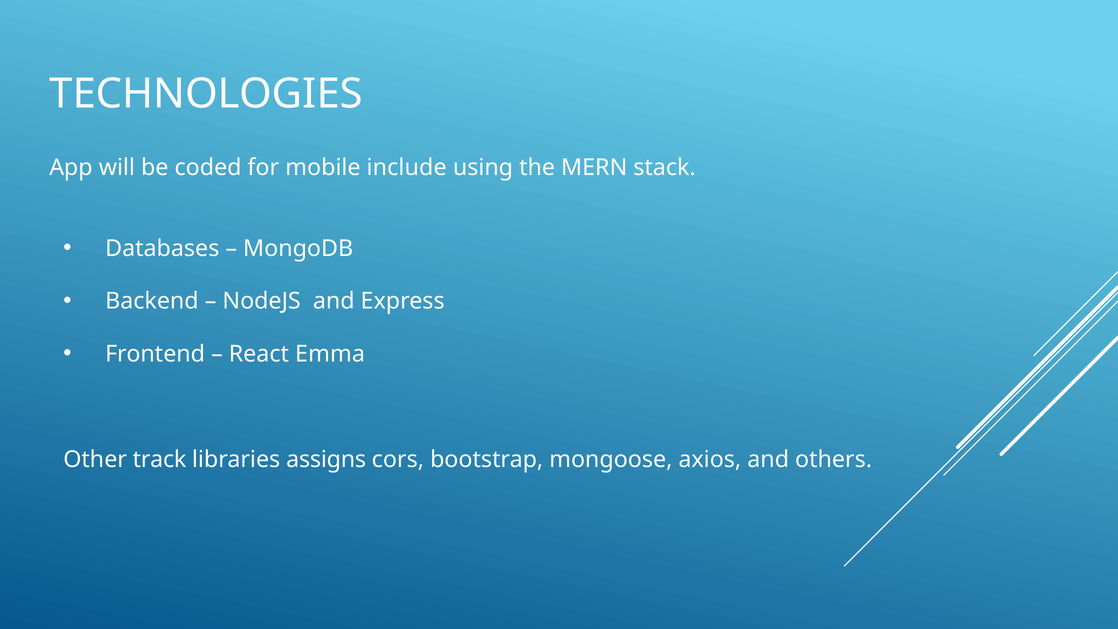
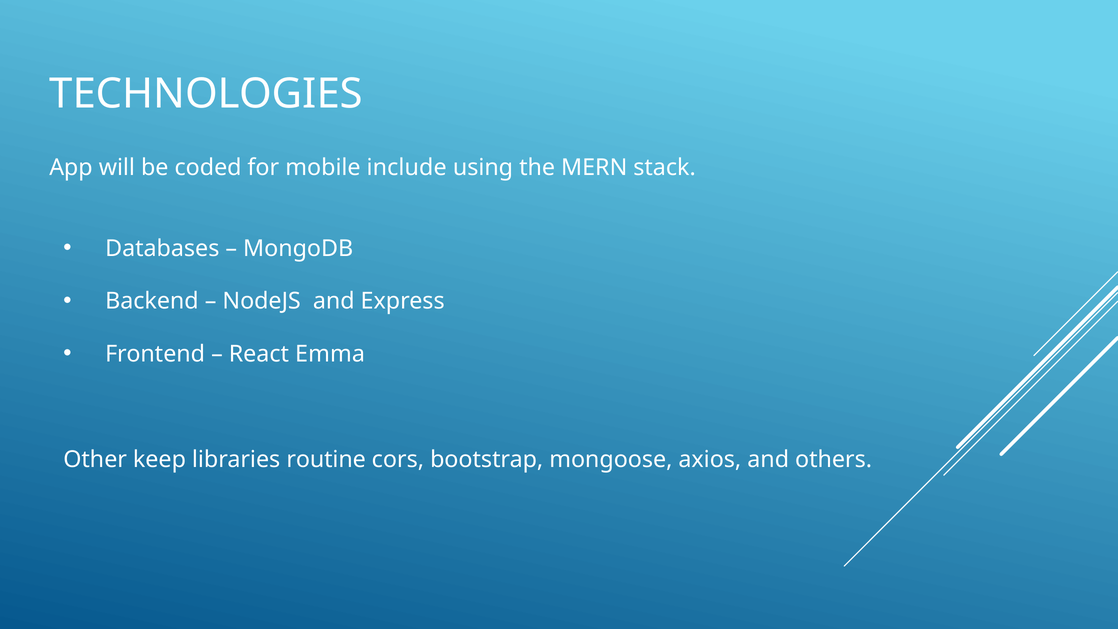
track: track -> keep (159, 459)
assigns: assigns -> routine (326, 459)
